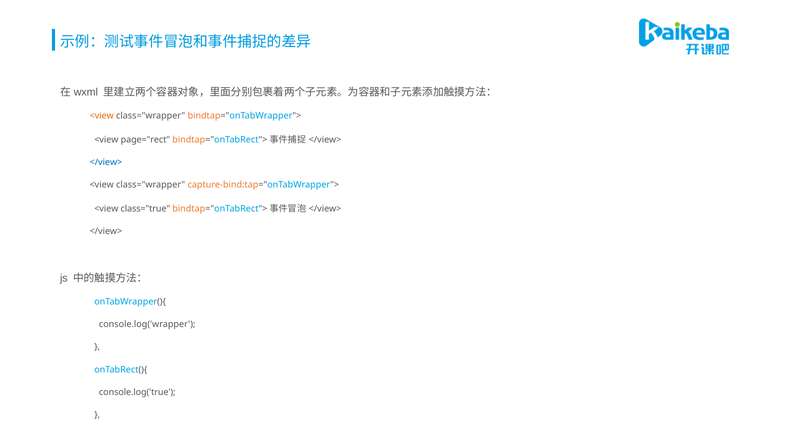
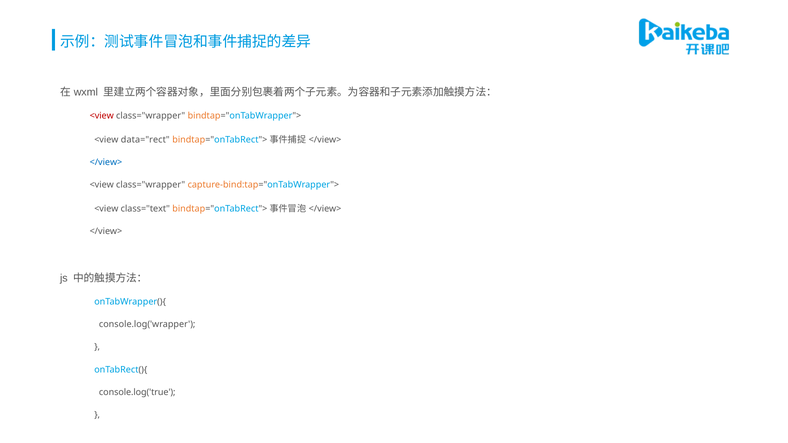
<view colour: orange -> red (102, 116)
page="rect: page="rect -> data="rect (145, 140)
class="true: class="true -> class="text (145, 209)
